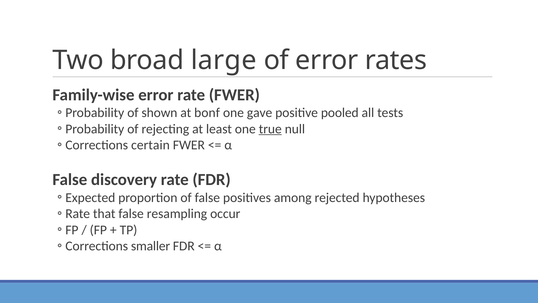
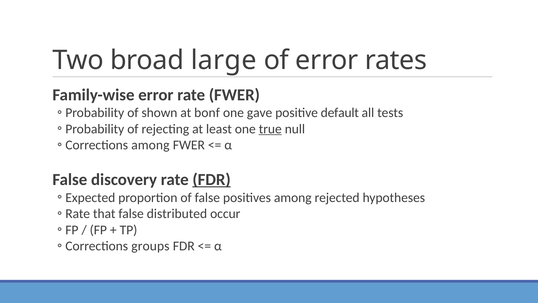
pooled: pooled -> default (340, 113)
certain: certain -> among (150, 145)
FDR underline: none -> present (212, 179)
resampling: resampling -> distributed (177, 214)
smaller: smaller -> groups (150, 246)
